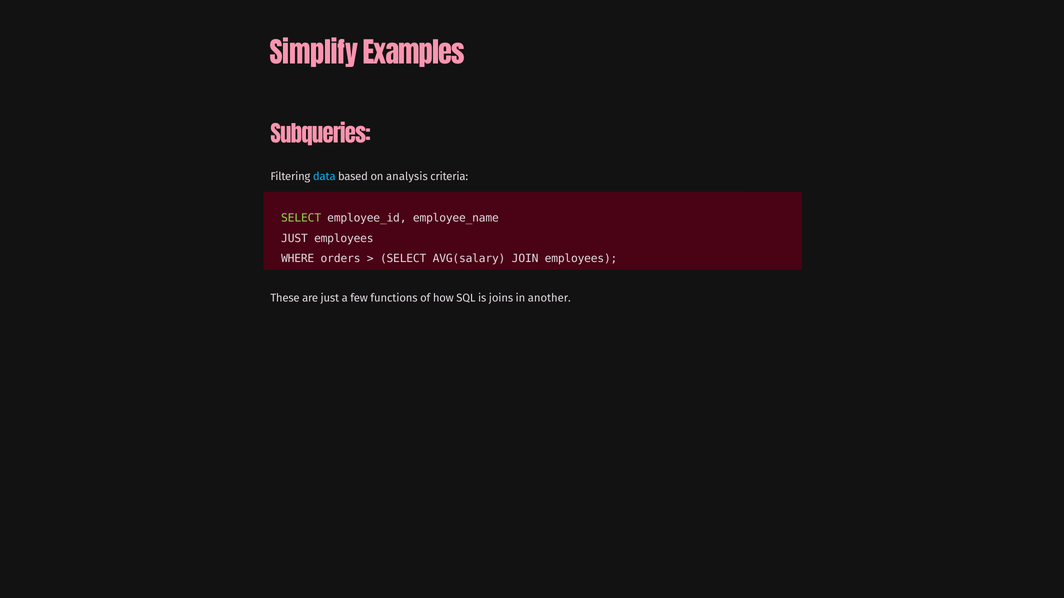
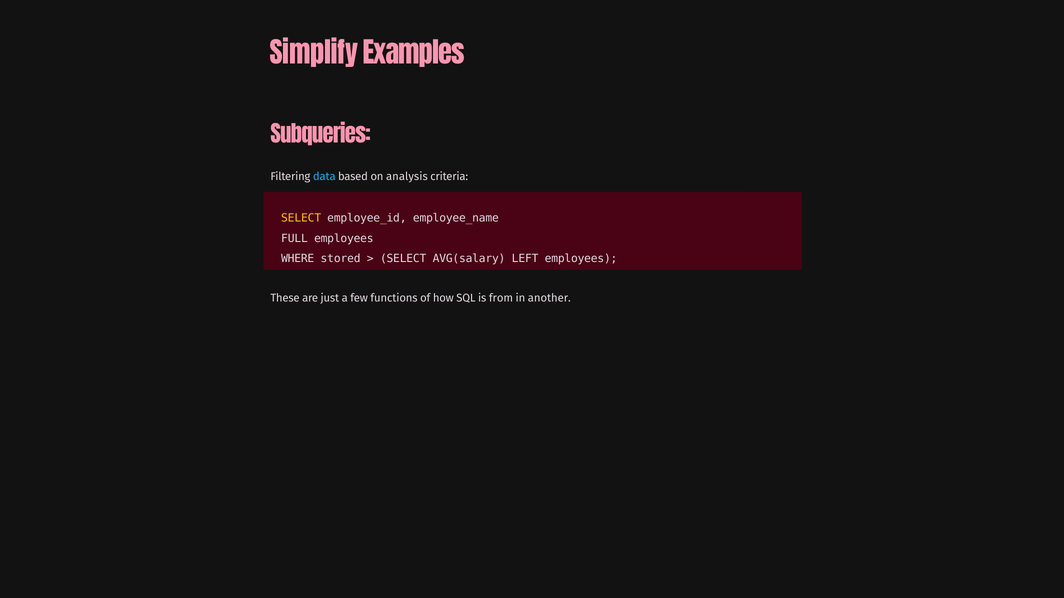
SELECT colour: light green -> yellow (301, 218)
JUST: JUST -> FULL (295, 239)
orders: orders -> stored (341, 259)
JOIN: JOIN -> LEFT (525, 259)
joins: joins -> from (501, 298)
